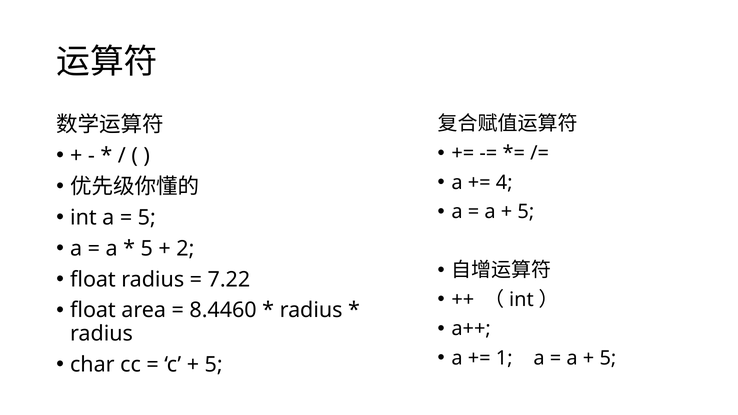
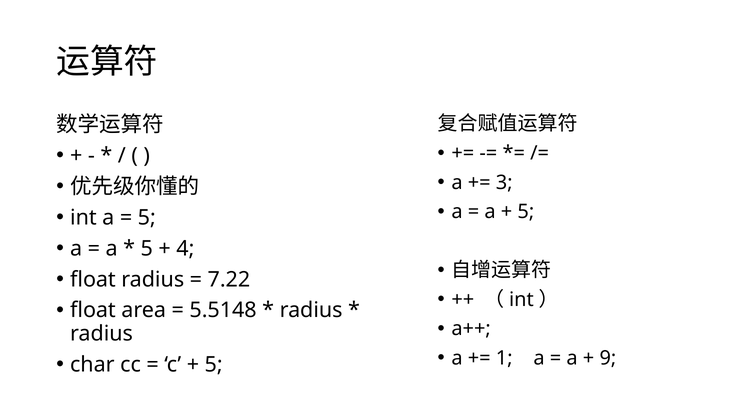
4: 4 -> 3 (504, 182)
2: 2 -> 4 (185, 249)
8.4460: 8.4460 -> 5.5148 (223, 310)
5: 5 -> 9 (608, 358)
